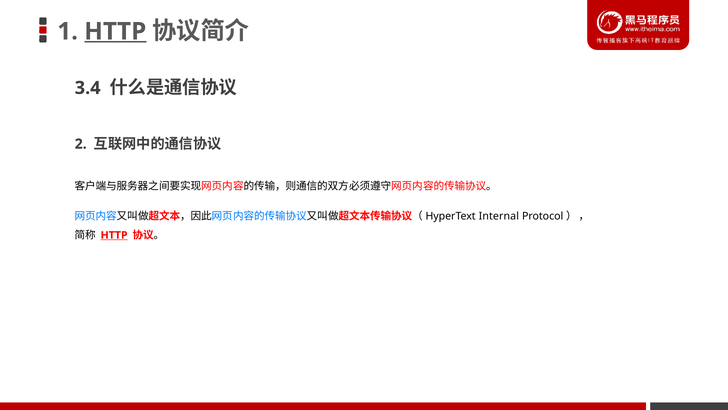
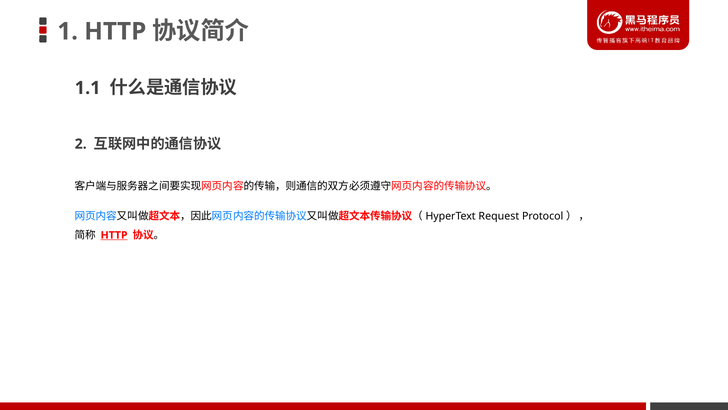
HTTP underline: present -> none (115, 31)
3.4: 3.4 -> 1.1 (88, 88)
Internal: Internal -> Request (499, 216)
